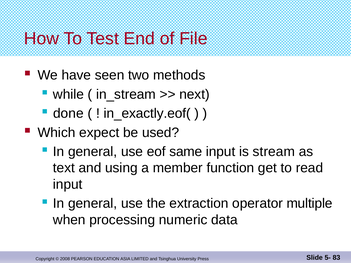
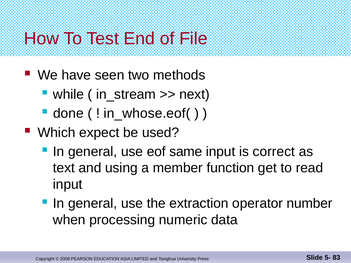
in_exactly.eof(: in_exactly.eof( -> in_whose.eof( (147, 114)
stream: stream -> correct (274, 152)
multiple: multiple -> number (310, 204)
